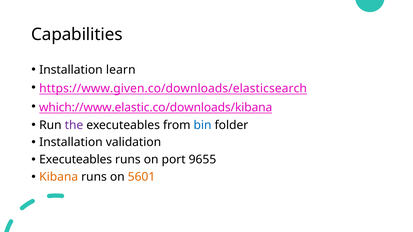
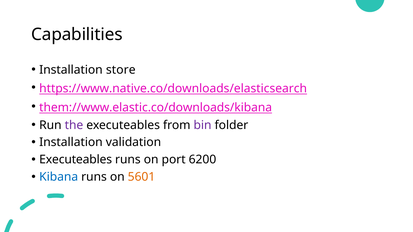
learn: learn -> store (121, 70)
https://www.given.co/downloads/elasticsearch: https://www.given.co/downloads/elasticsearch -> https://www.native.co/downloads/elasticsearch (173, 89)
which://www.elastic.co/downloads/kibana: which://www.elastic.co/downloads/kibana -> them://www.elastic.co/downloads/kibana (156, 108)
bin colour: blue -> purple (203, 125)
9655: 9655 -> 6200 (202, 160)
Kibana colour: orange -> blue (59, 177)
